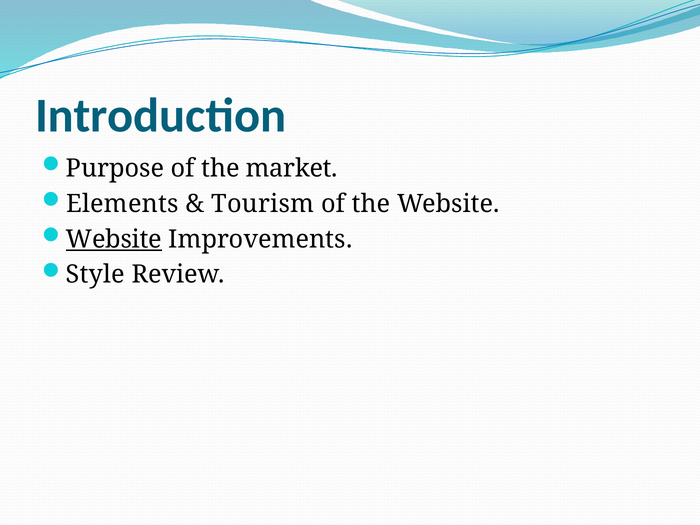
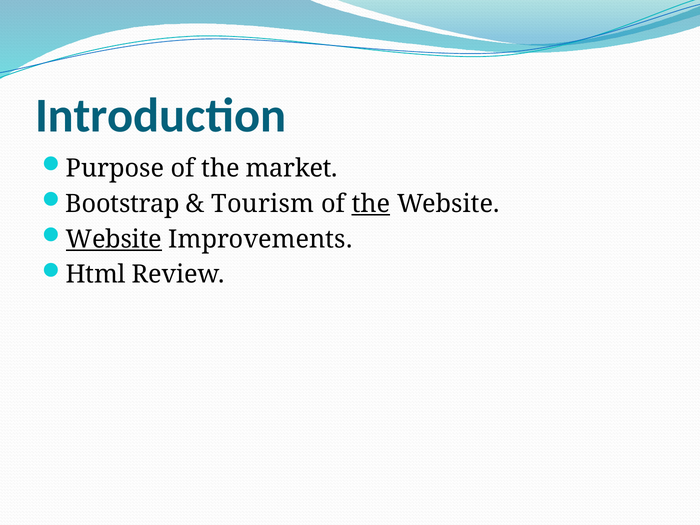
Elements: Elements -> Bootstrap (123, 204)
the underline: none -> present (371, 204)
Style: Style -> Html (96, 275)
